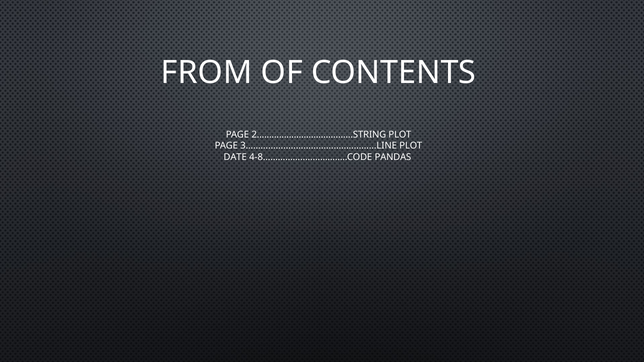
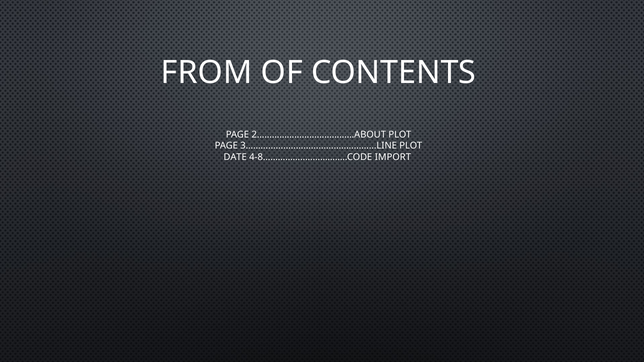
2…………………………………STRING: 2…………………………………STRING -> 2…………………………………ABOUT (319, 135)
PANDAS: PANDAS -> IMPORT (393, 157)
